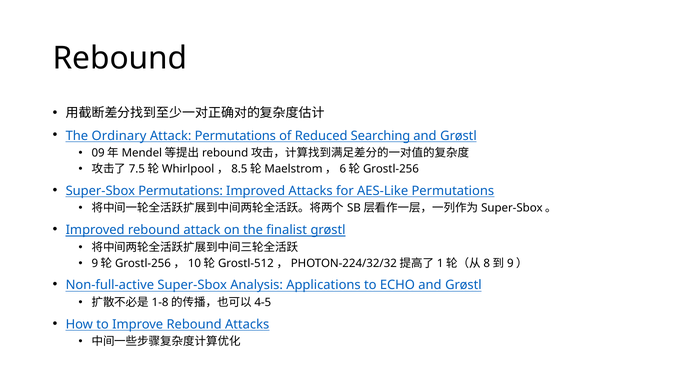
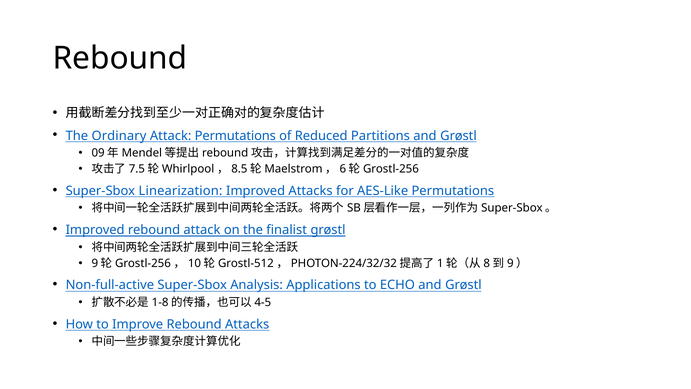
Searching: Searching -> Partitions (380, 136)
Super-Sbox Permutations: Permutations -> Linearization (181, 191)
